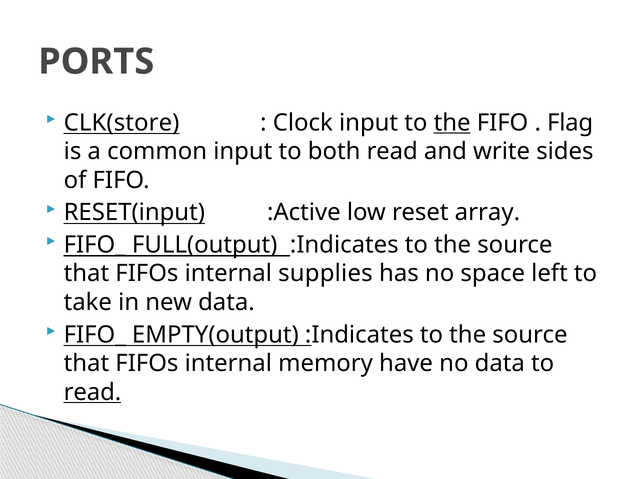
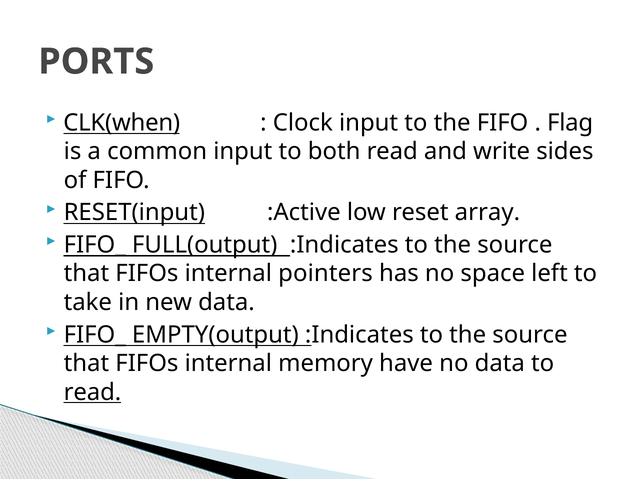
CLK(store: CLK(store -> CLK(when (122, 123)
the underline: present -> none (452, 123)
supplies: supplies -> pointers (325, 273)
